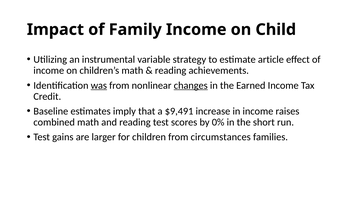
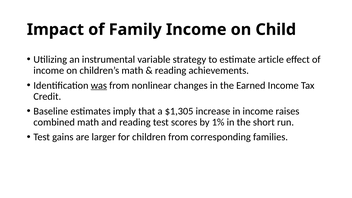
changes underline: present -> none (191, 85)
$9,491: $9,491 -> $1,305 (179, 111)
0%: 0% -> 1% (218, 122)
circumstances: circumstances -> corresponding (221, 137)
